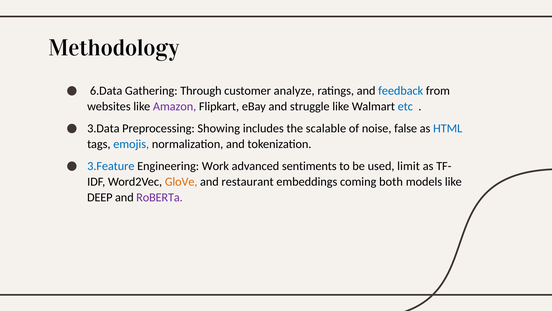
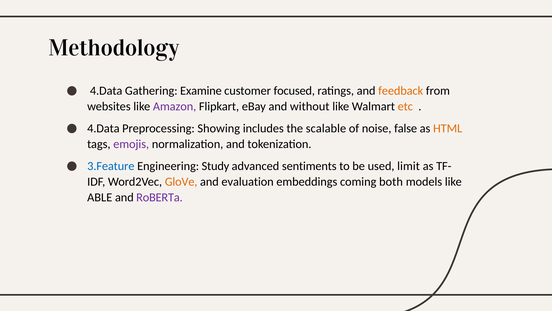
6.Data: 6.Data -> 4.Data (106, 91)
Through: Through -> Examine (201, 91)
analyze: analyze -> focused (294, 91)
feedback colour: blue -> orange (401, 91)
struggle: struggle -> without (310, 106)
etc colour: blue -> orange (405, 106)
3.Data: 3.Data -> 4.Data (103, 128)
HTML colour: blue -> orange (448, 128)
emojis colour: blue -> purple (131, 144)
Work: Work -> Study (215, 166)
restaurant: restaurant -> evaluation (248, 182)
DEEP: DEEP -> ABLE (100, 197)
